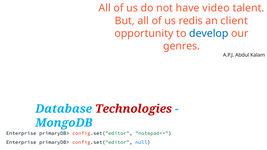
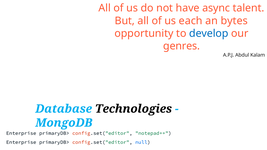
video: video -> async (216, 8)
redis: redis -> each (191, 21)
client: client -> bytes (234, 21)
Technologies colour: red -> black (134, 109)
